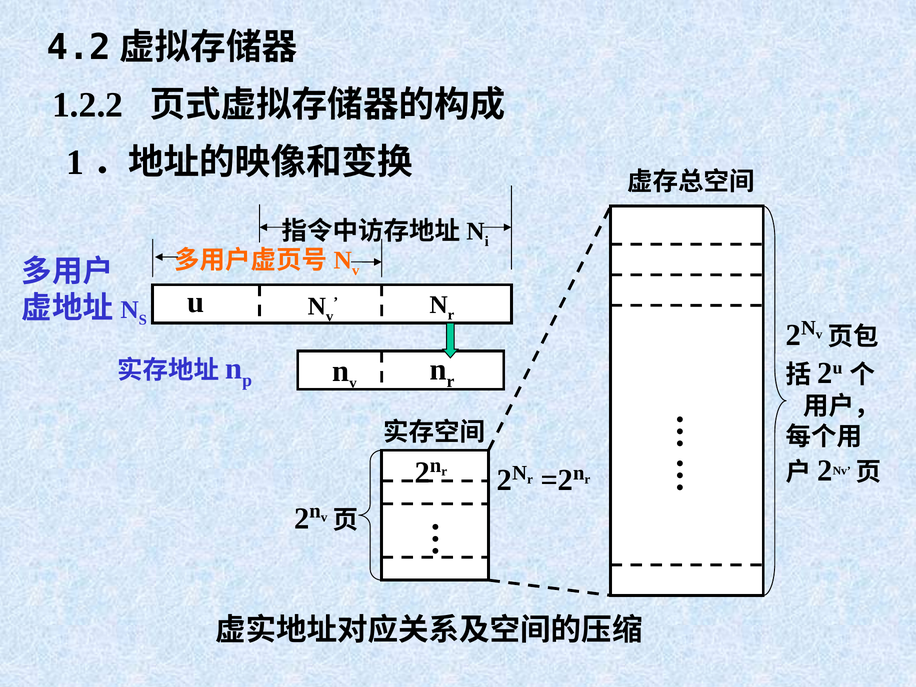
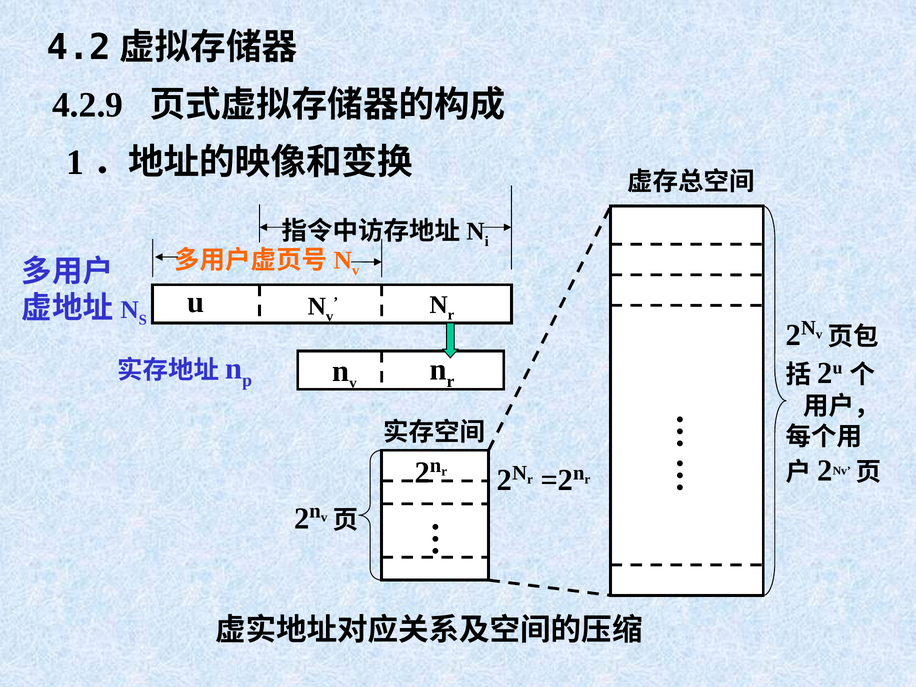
1.2.2: 1.2.2 -> 4.2.9 (88, 105)
